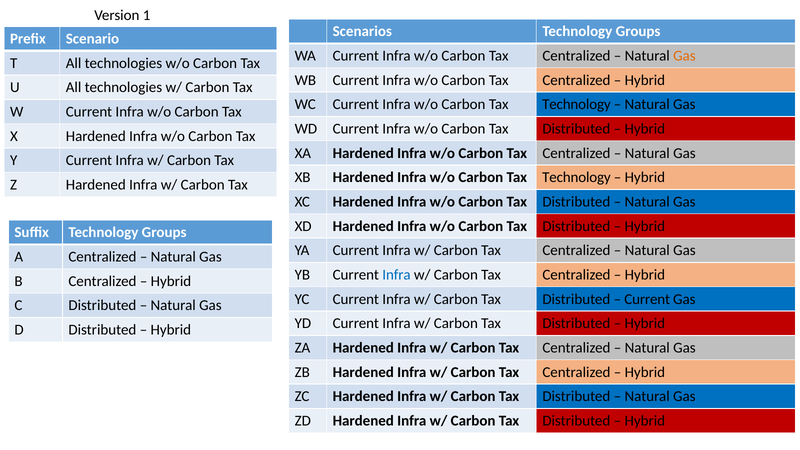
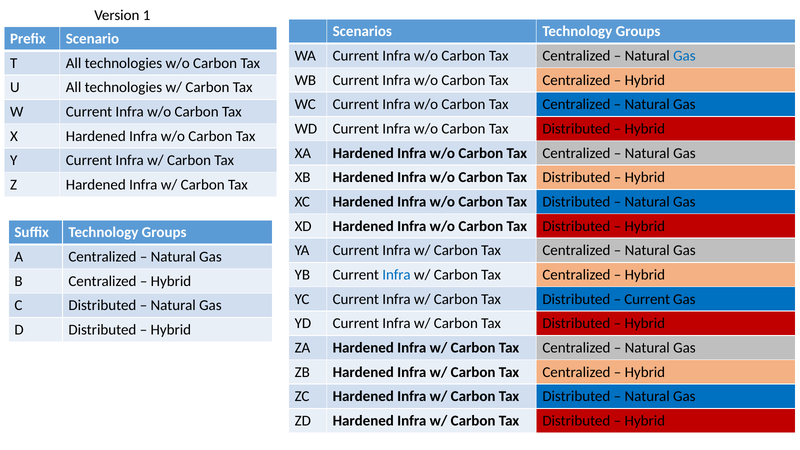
Gas colour: orange -> blue (684, 56)
Technology: Technology -> Centralized (576, 104)
Technology: Technology -> Distributed (576, 177)
